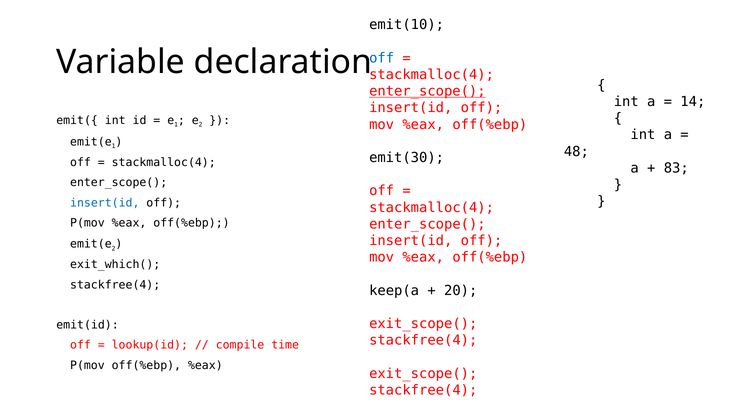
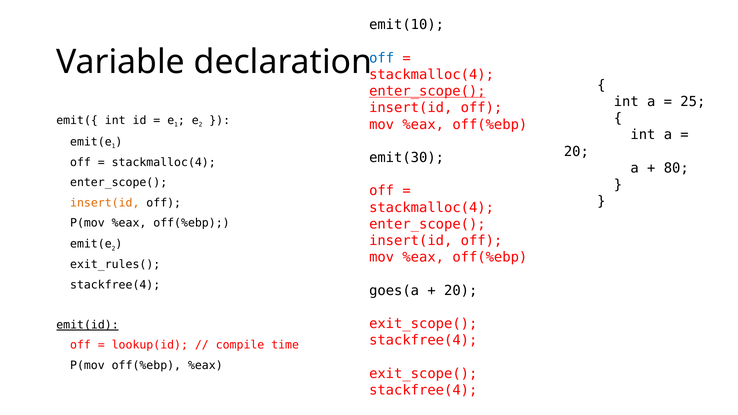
14: 14 -> 25 (693, 102)
48: 48 -> 20 (576, 152)
83: 83 -> 80 (676, 168)
insert(id colour: blue -> orange (105, 203)
exit_which(: exit_which( -> exit_rules( (115, 265)
keep(a: keep(a -> goes(a (394, 291)
emit(id underline: none -> present (87, 325)
